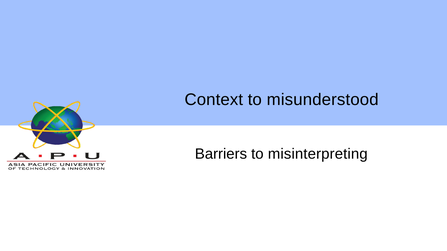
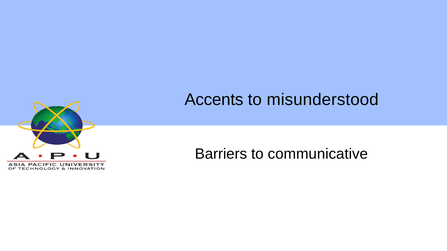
Context: Context -> Accents (214, 100)
misinterpreting: misinterpreting -> communicative (318, 154)
